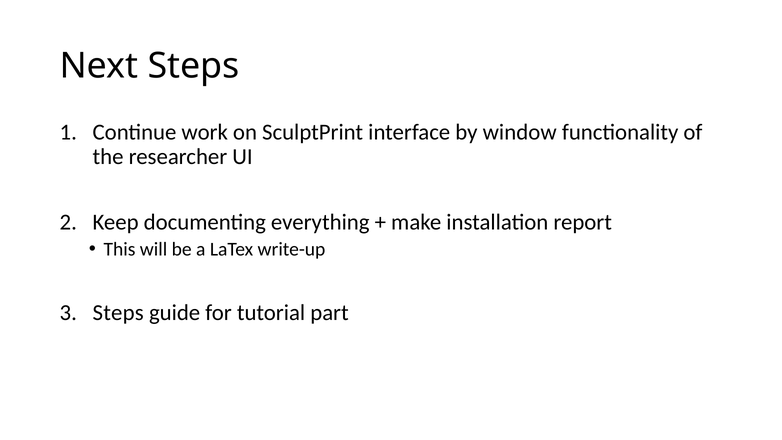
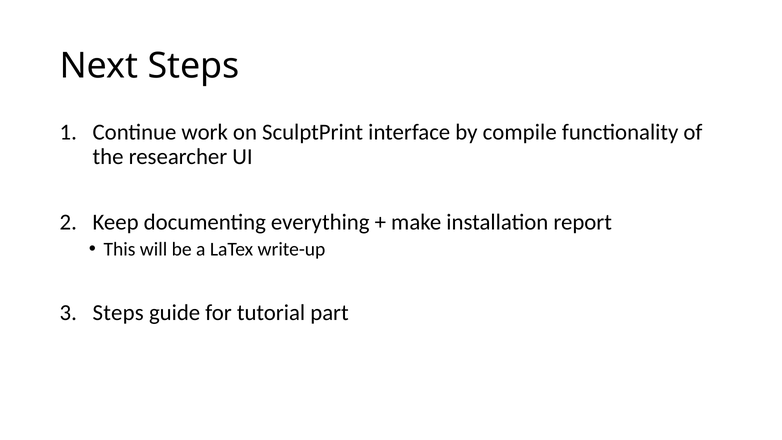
window: window -> compile (520, 132)
